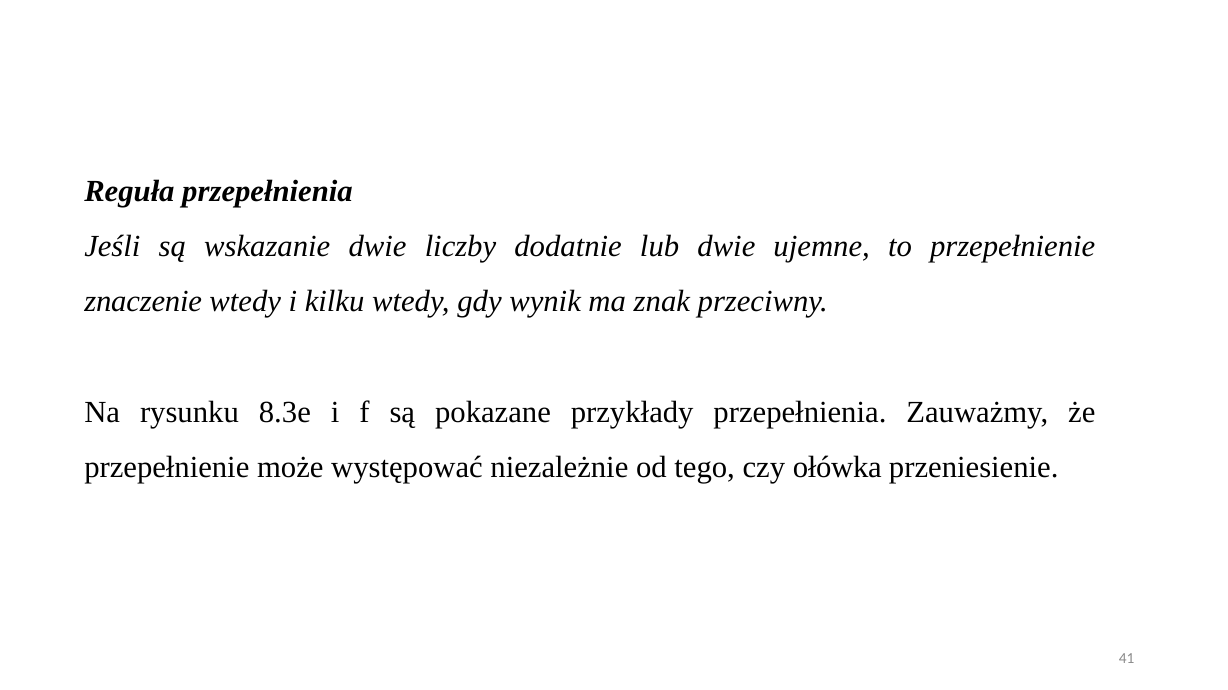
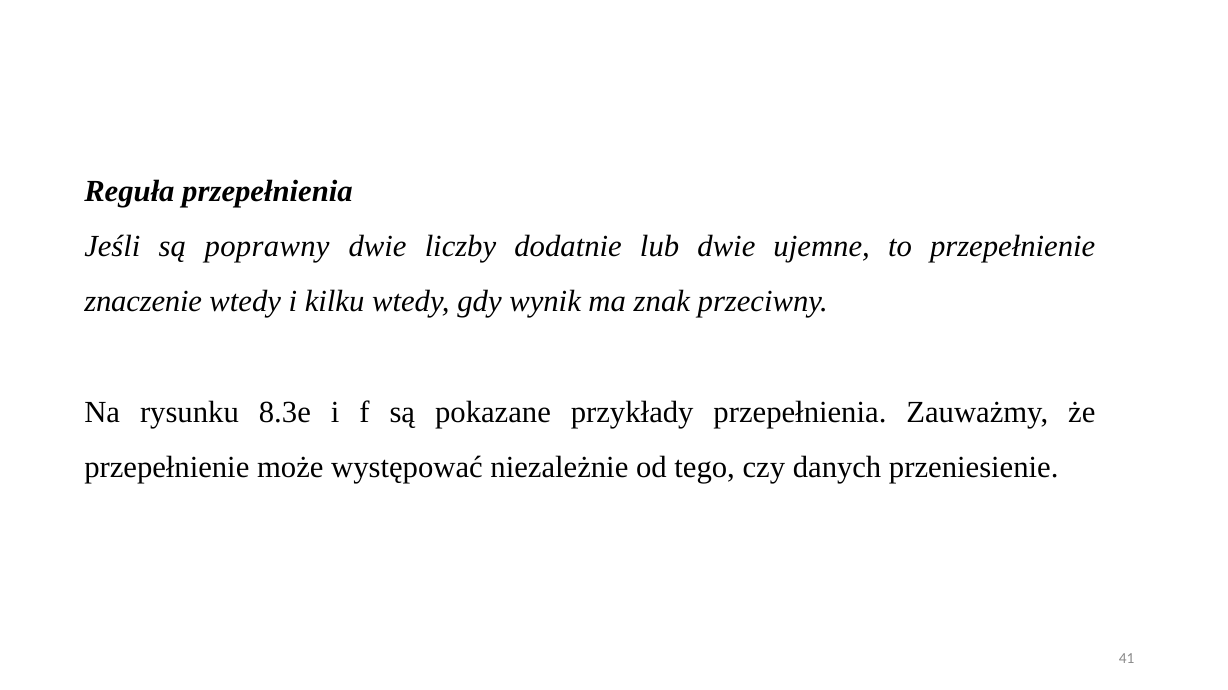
wskazanie: wskazanie -> poprawny (267, 247)
ołówka: ołówka -> danych (837, 468)
